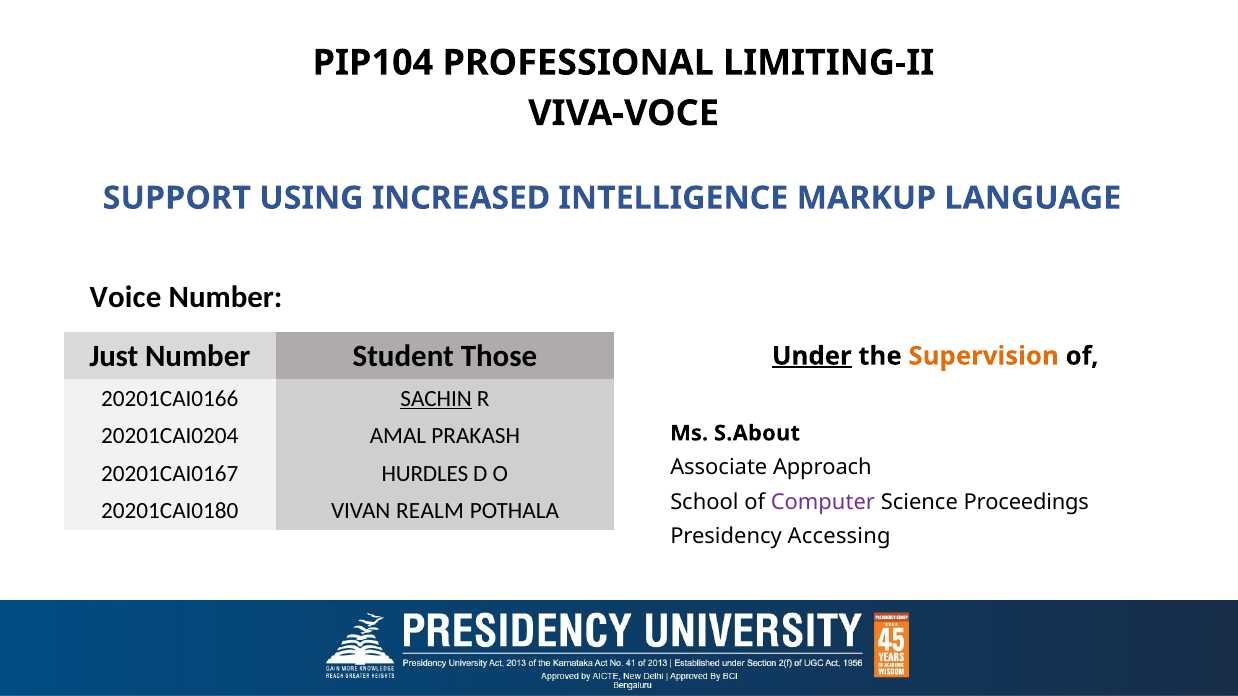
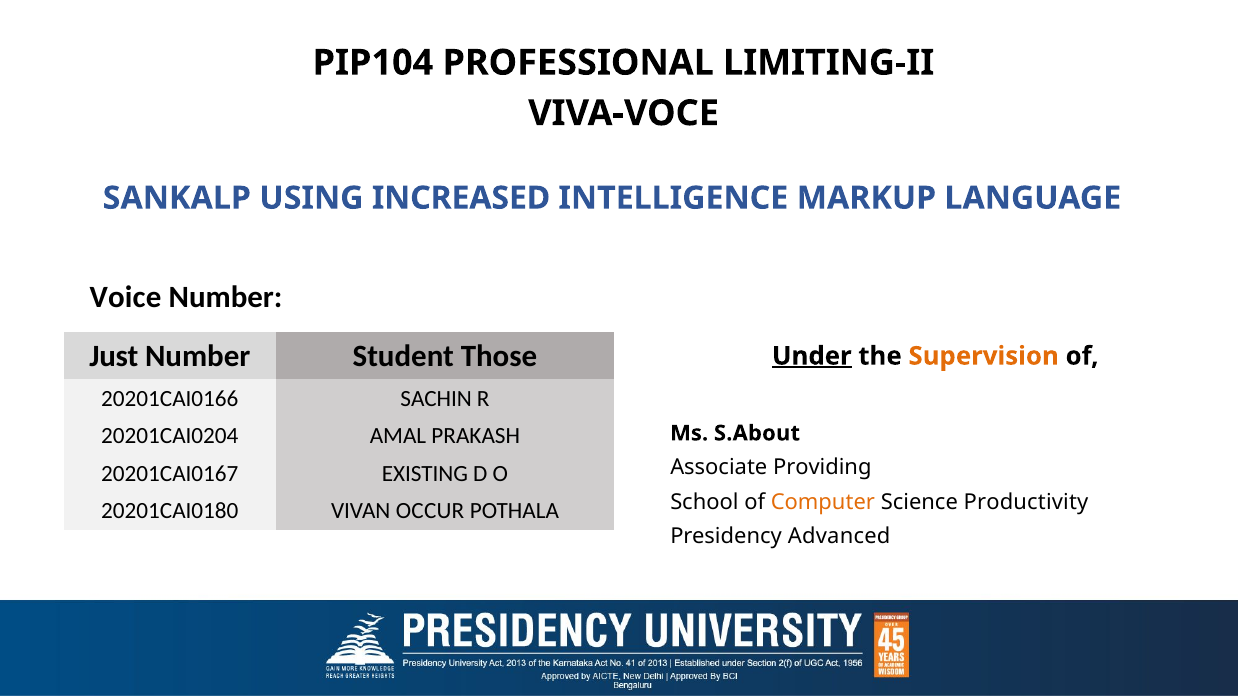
SUPPORT: SUPPORT -> SANKALP (177, 198)
SACHIN underline: present -> none (436, 399)
Approach: Approach -> Providing (822, 468)
HURDLES: HURDLES -> EXISTING (425, 474)
Computer colour: purple -> orange (823, 502)
Proceedings: Proceedings -> Productivity (1026, 502)
REALM: REALM -> OCCUR (430, 512)
Accessing: Accessing -> Advanced (839, 537)
